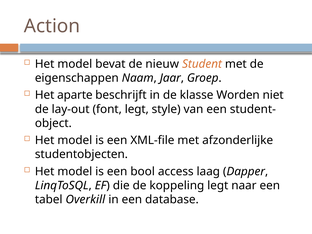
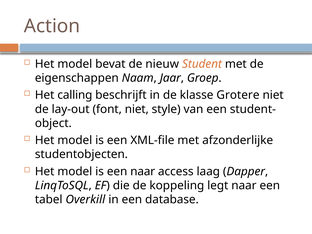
aparte: aparte -> calling (75, 95)
Worden: Worden -> Grotere (238, 95)
font legt: legt -> niet (137, 109)
een bool: bool -> naar (143, 171)
